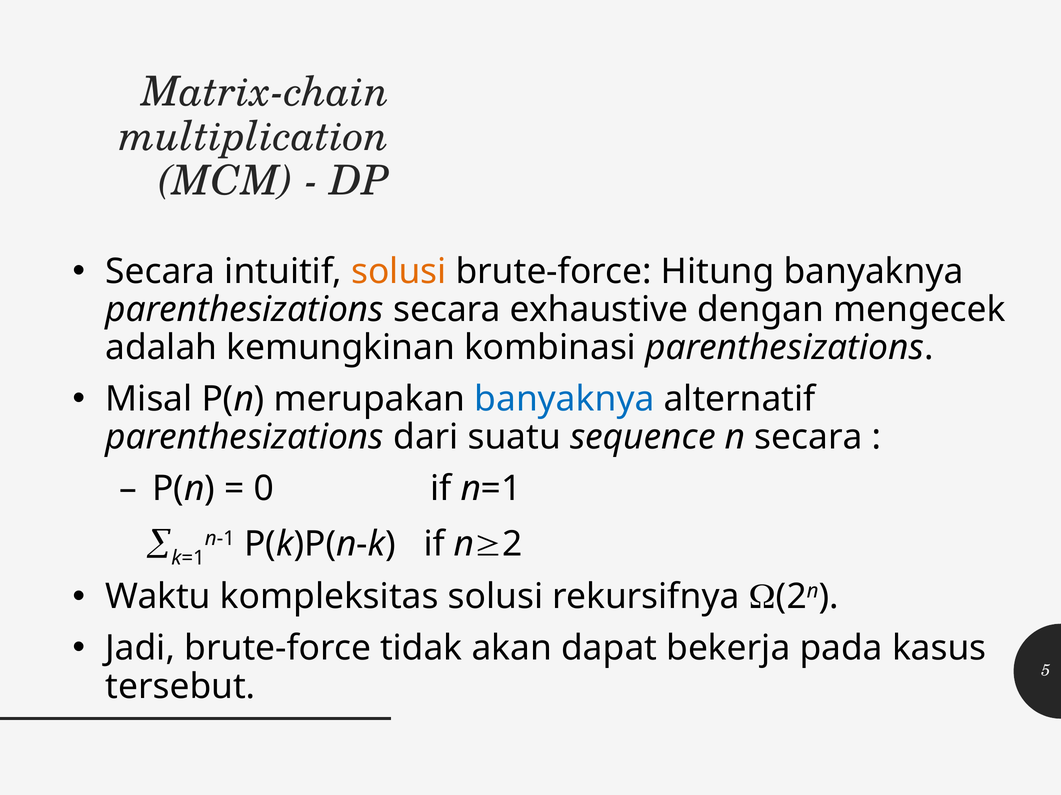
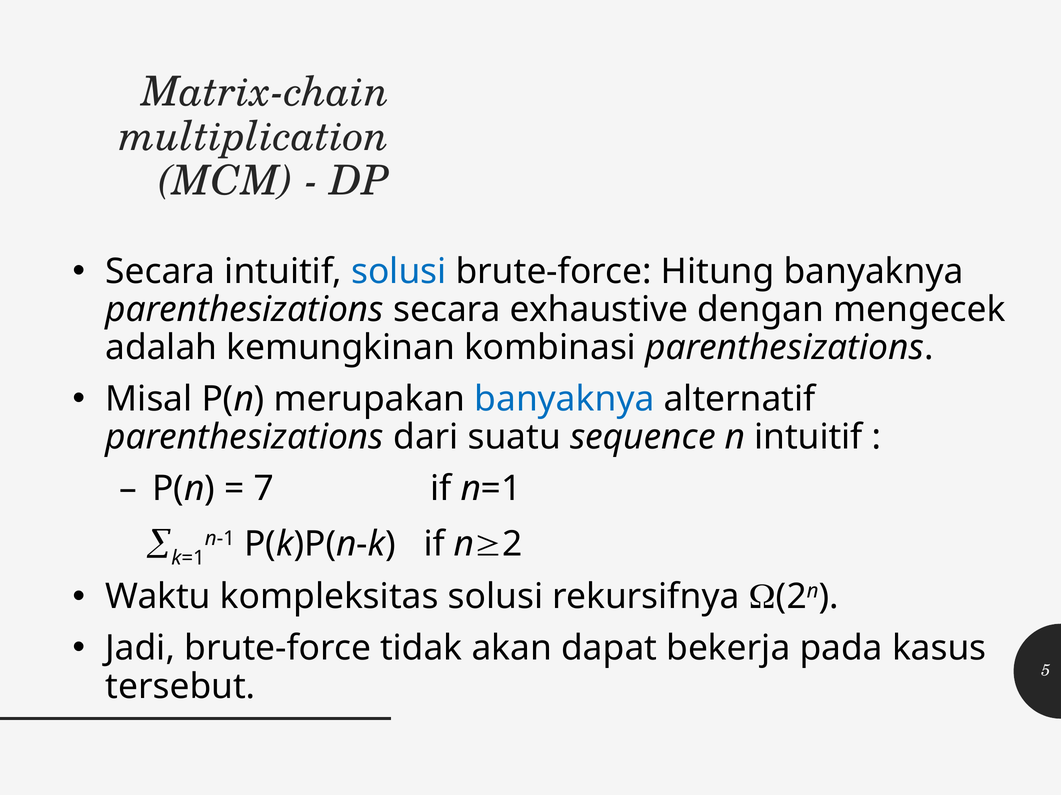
solusi colour: orange -> blue (399, 272)
n secara: secara -> intuitif (808, 438)
0: 0 -> 7 (264, 489)
